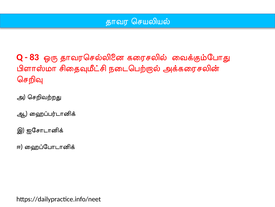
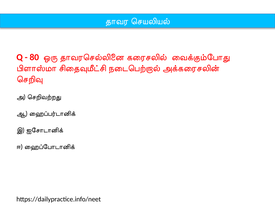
83: 83 -> 80 (34, 57)
